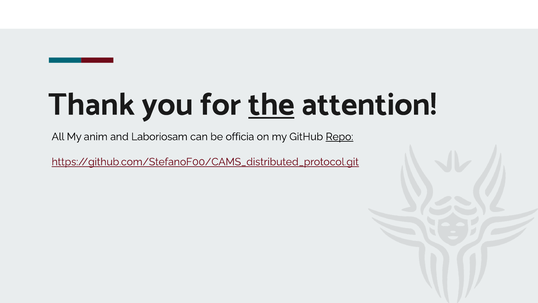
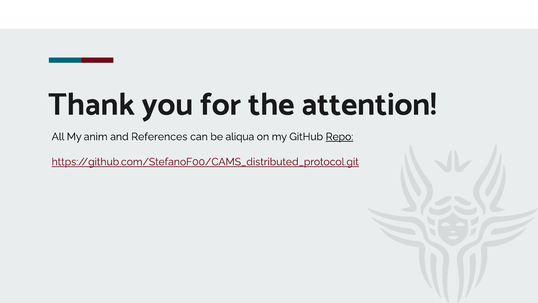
the underline: present -> none (271, 104)
Laboriosam: Laboriosam -> References (159, 137)
officia: officia -> aliqua (240, 137)
